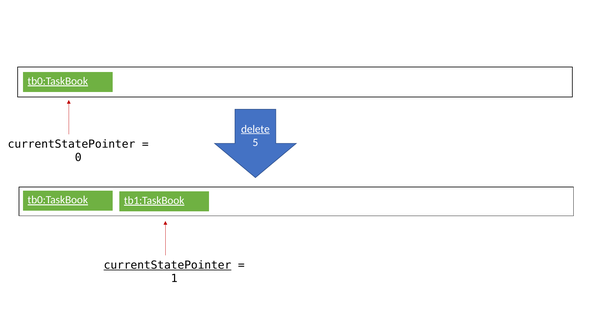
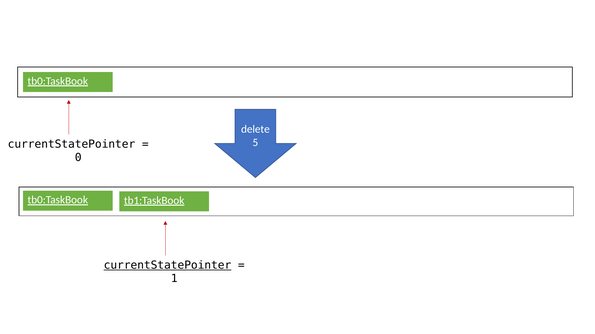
delete underline: present -> none (255, 129)
